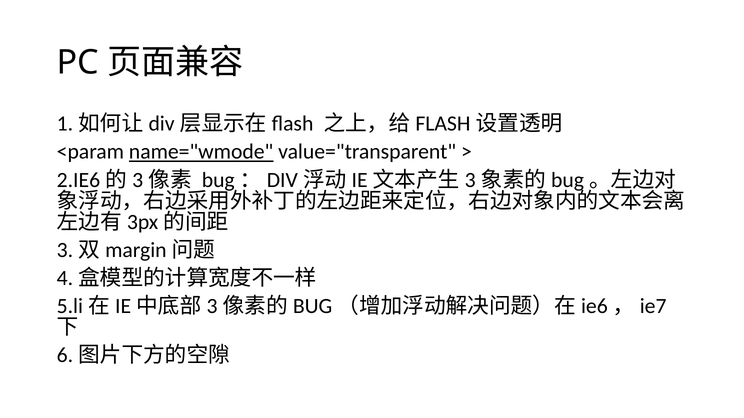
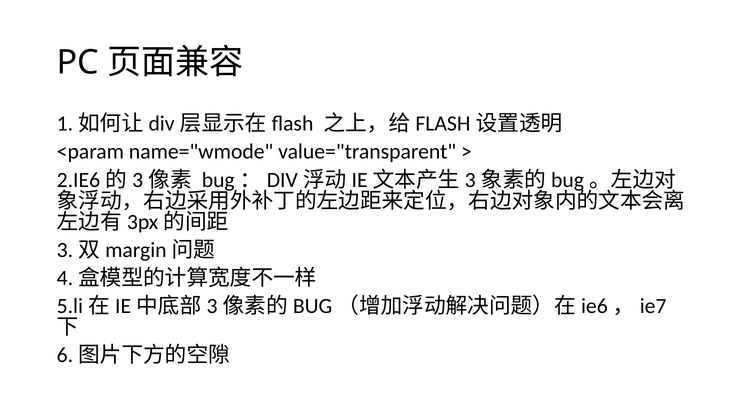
name="wmode underline: present -> none (201, 152)
